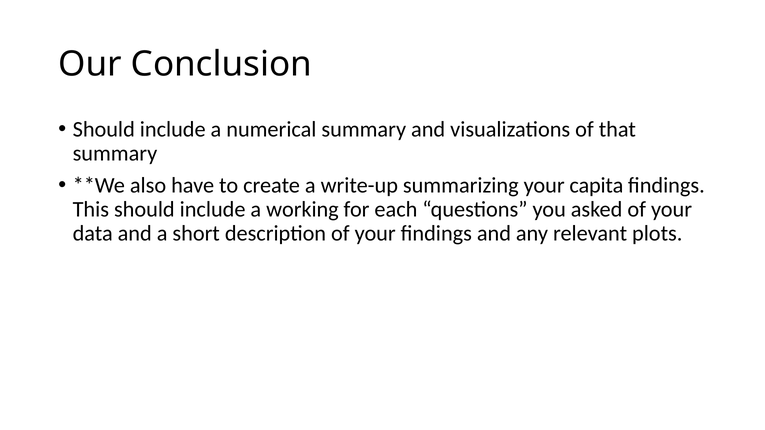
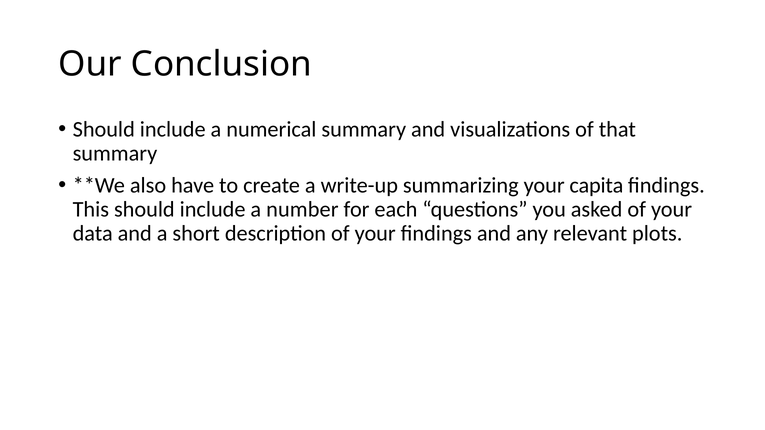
working: working -> number (302, 210)
